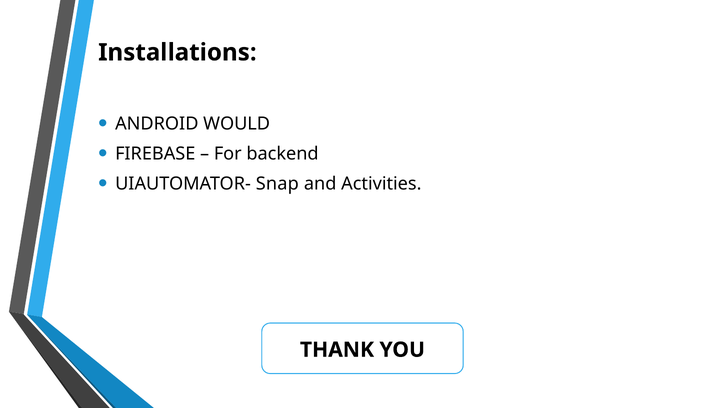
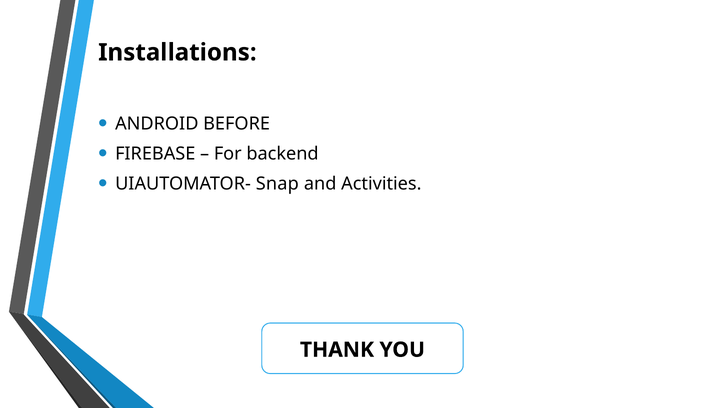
WOULD: WOULD -> BEFORE (237, 124)
